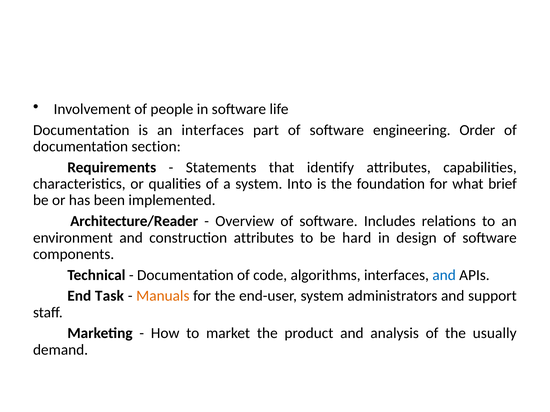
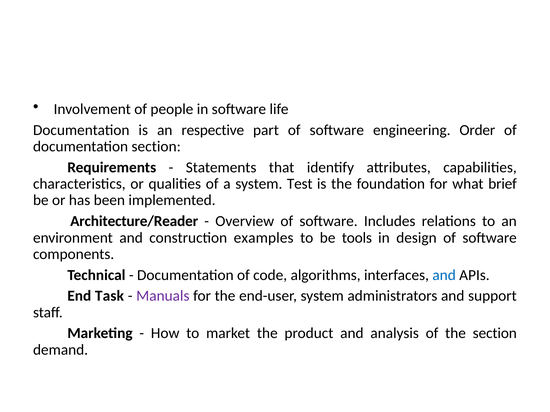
an interfaces: interfaces -> respective (213, 130)
Into: Into -> Test (300, 184)
construction attributes: attributes -> examples (264, 238)
hard: hard -> tools (357, 238)
Manuals colour: orange -> purple (163, 296)
the usually: usually -> section (495, 334)
